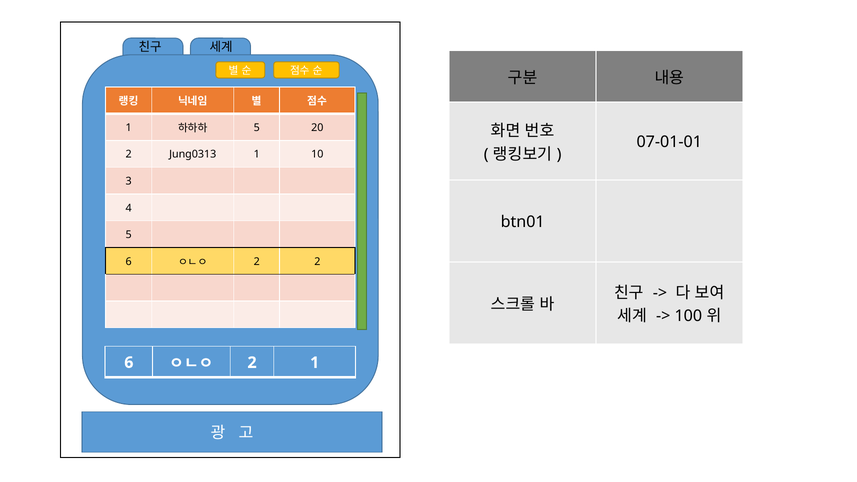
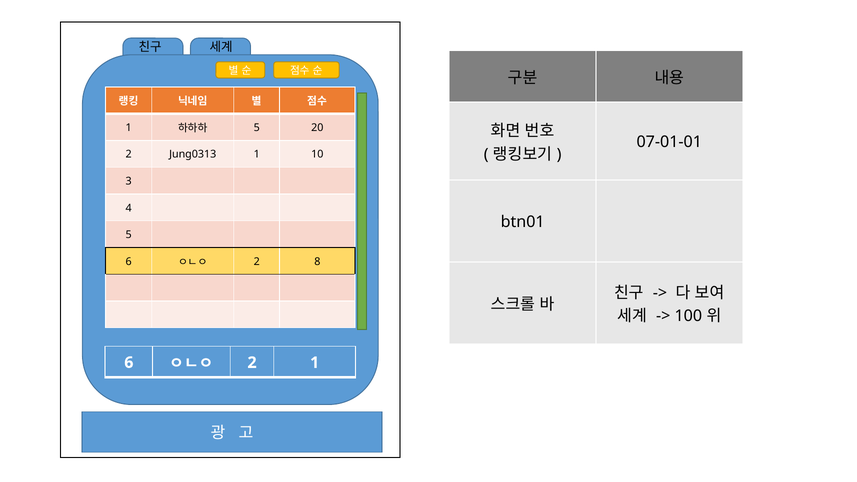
2 2: 2 -> 8 (317, 262)
